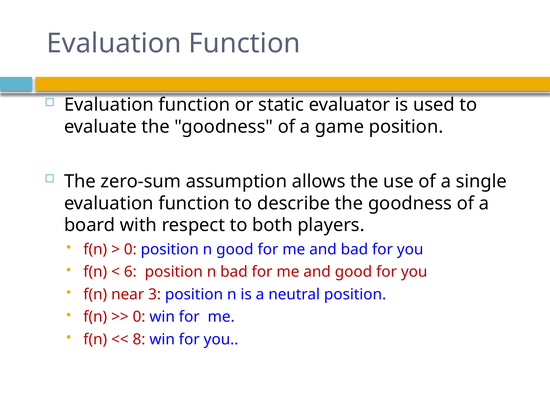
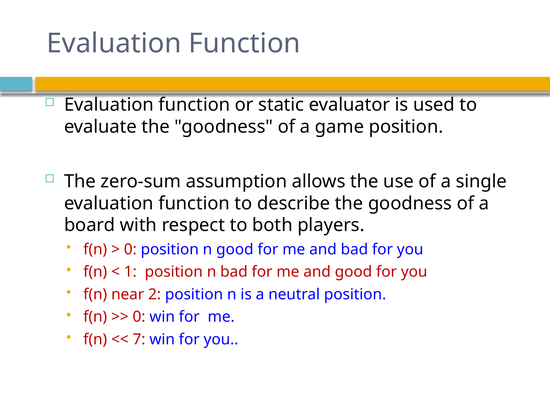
6: 6 -> 1 (130, 272)
3: 3 -> 2 (155, 295)
8: 8 -> 7 (139, 340)
